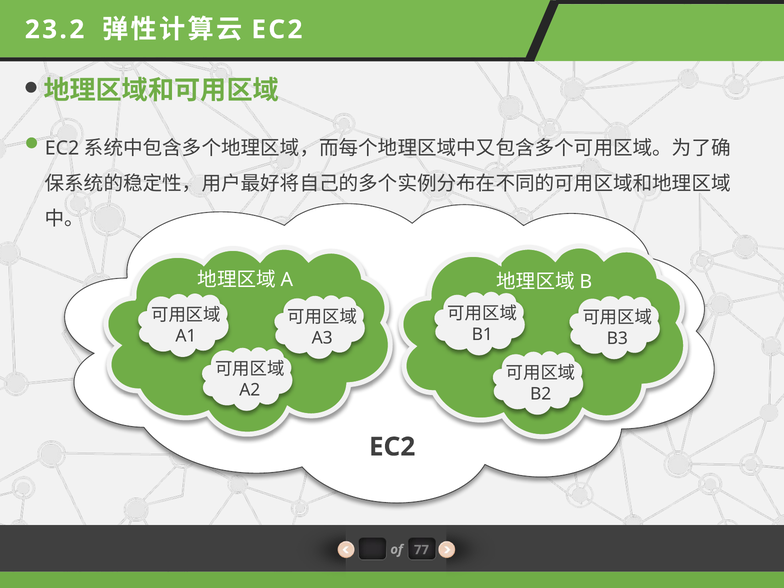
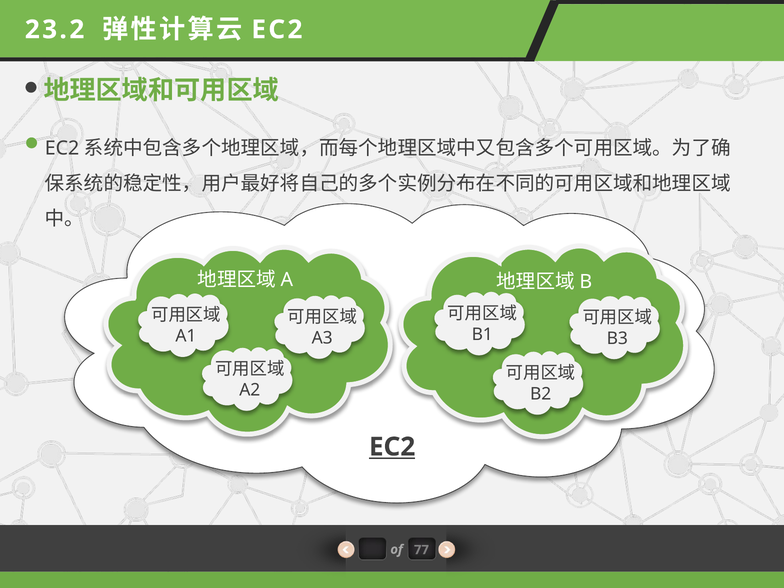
EC2 underline: none -> present (392, 447)
